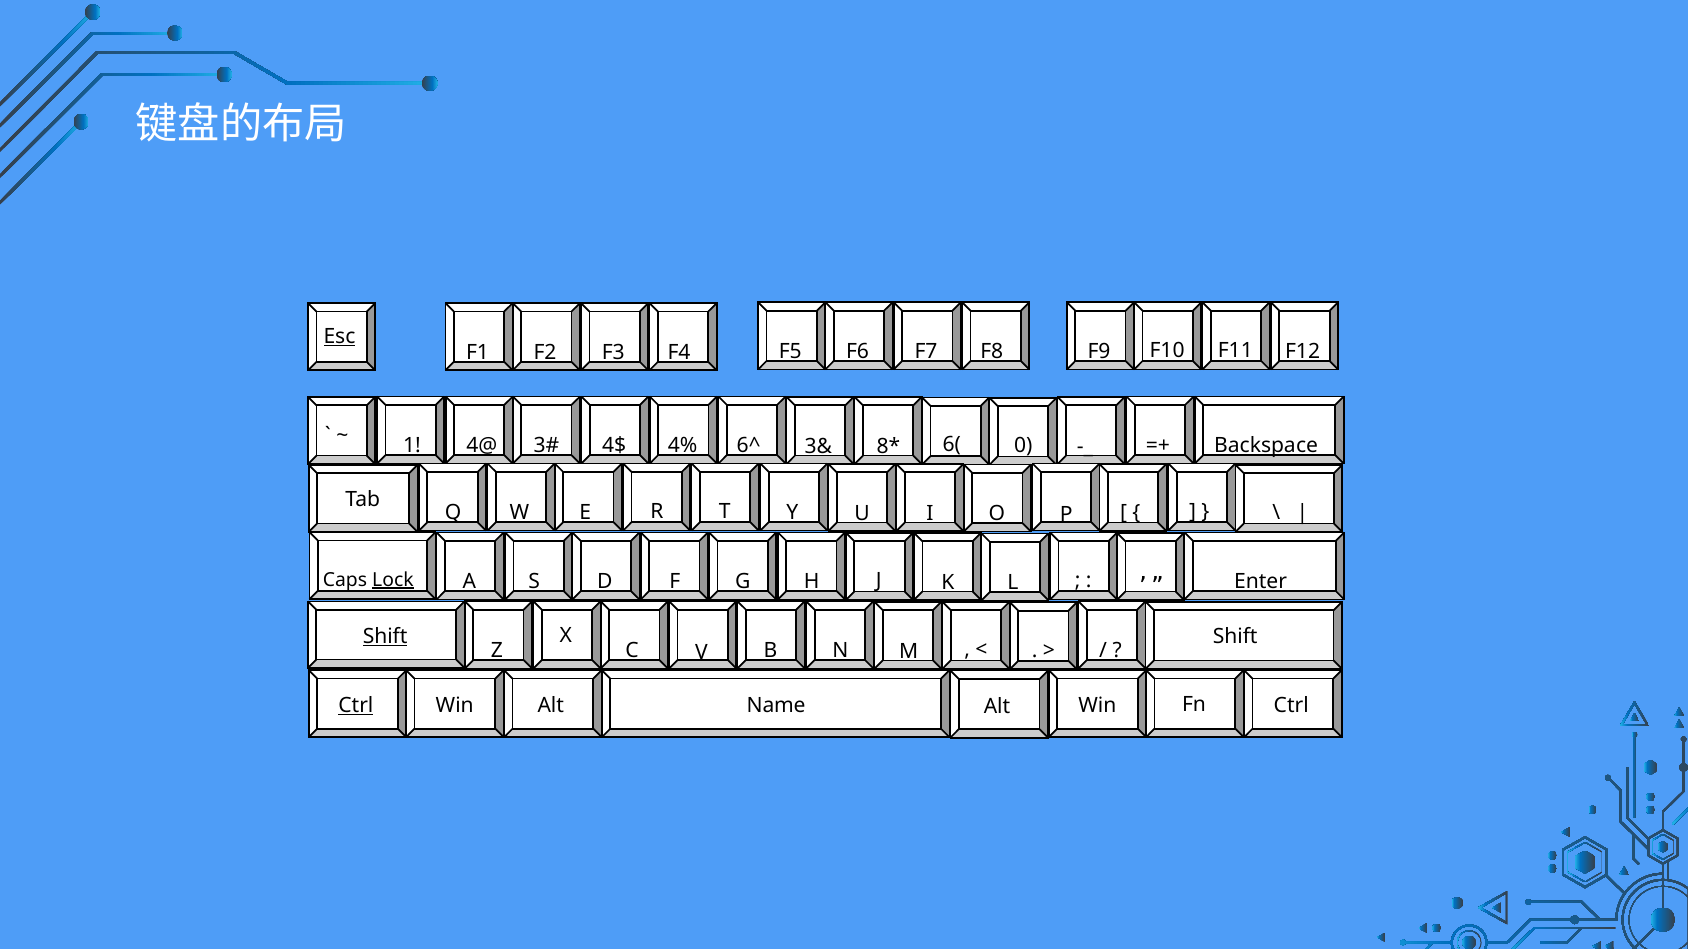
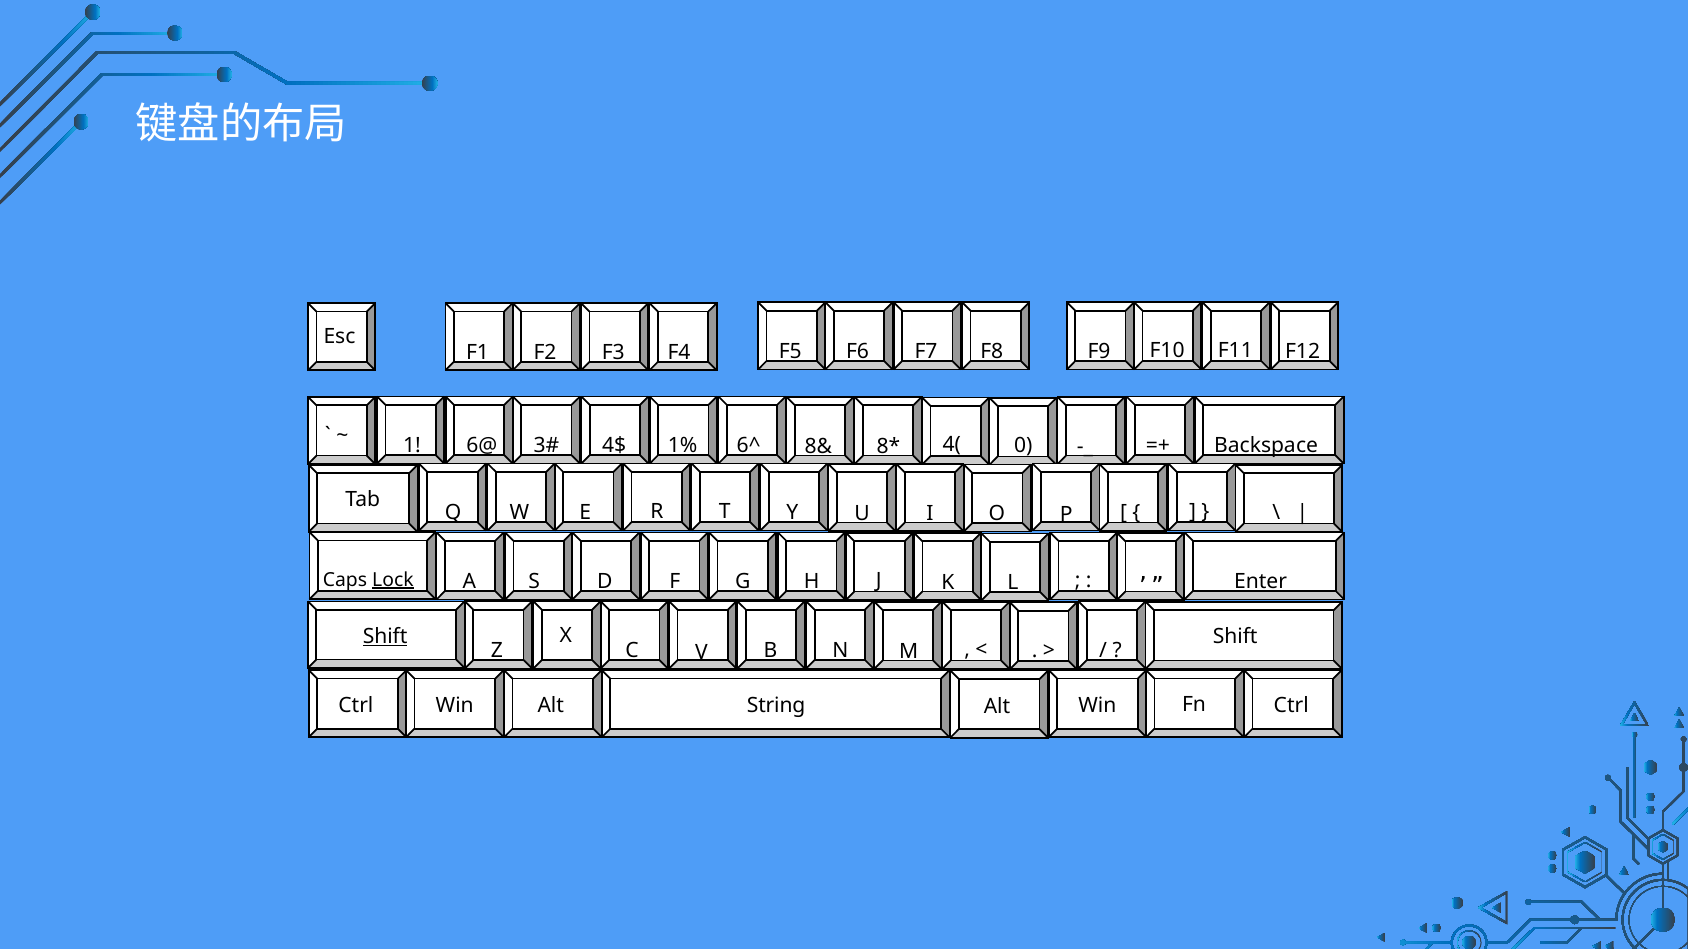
Esc underline: present -> none (339, 337)
4@: 4@ -> 6@ (482, 446)
4%: 4% -> 1% (683, 446)
3&: 3& -> 8& (818, 447)
6(: 6( -> 4( (952, 445)
Name: Name -> String (776, 706)
Ctrl underline: present -> none (356, 706)
